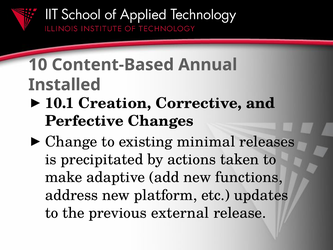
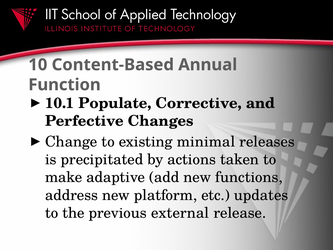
Installed: Installed -> Function (64, 85)
Creation: Creation -> Populate (115, 103)
